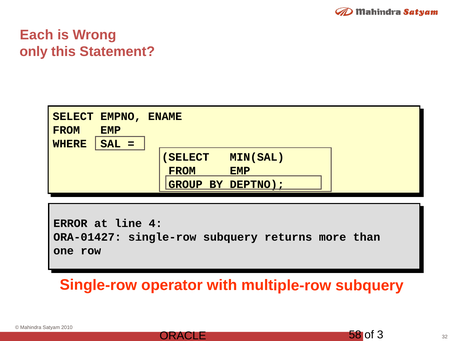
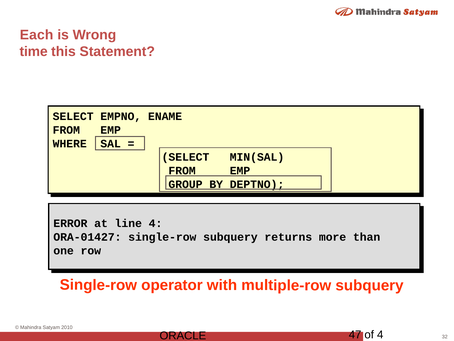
only: only -> time (34, 52)
58: 58 -> 47 (355, 334)
of 3: 3 -> 4 (380, 334)
